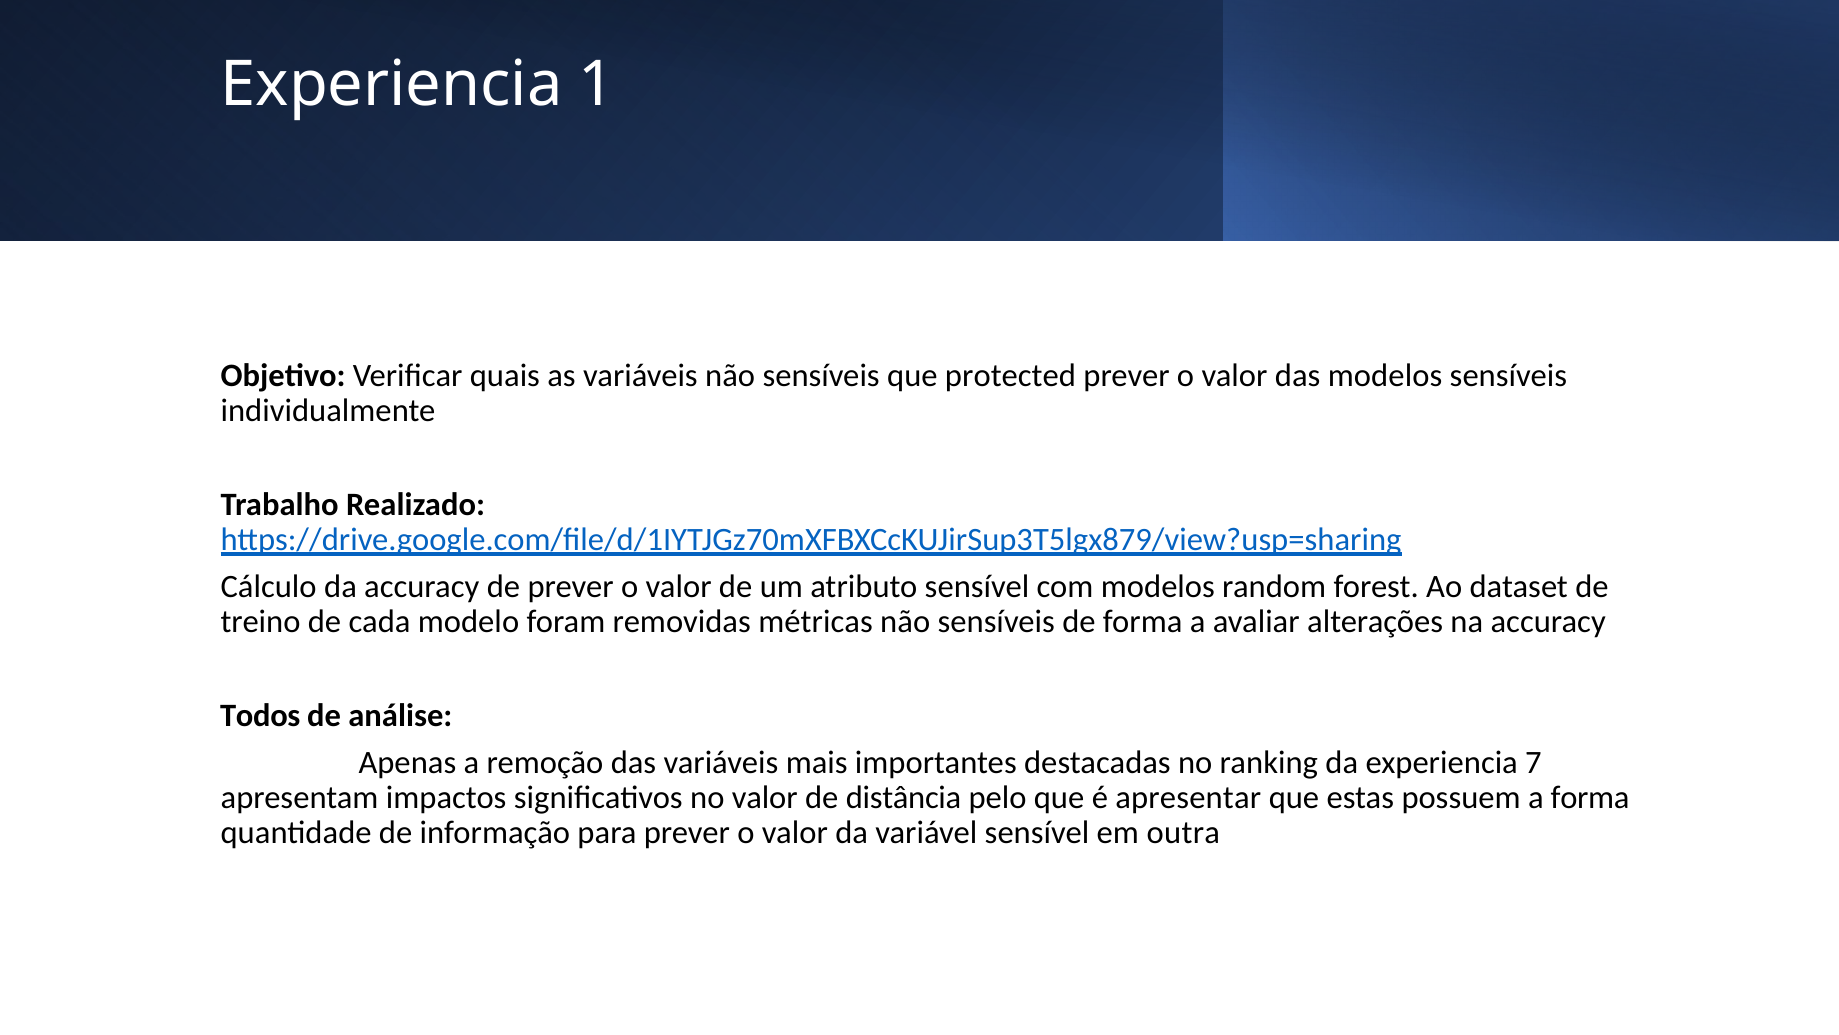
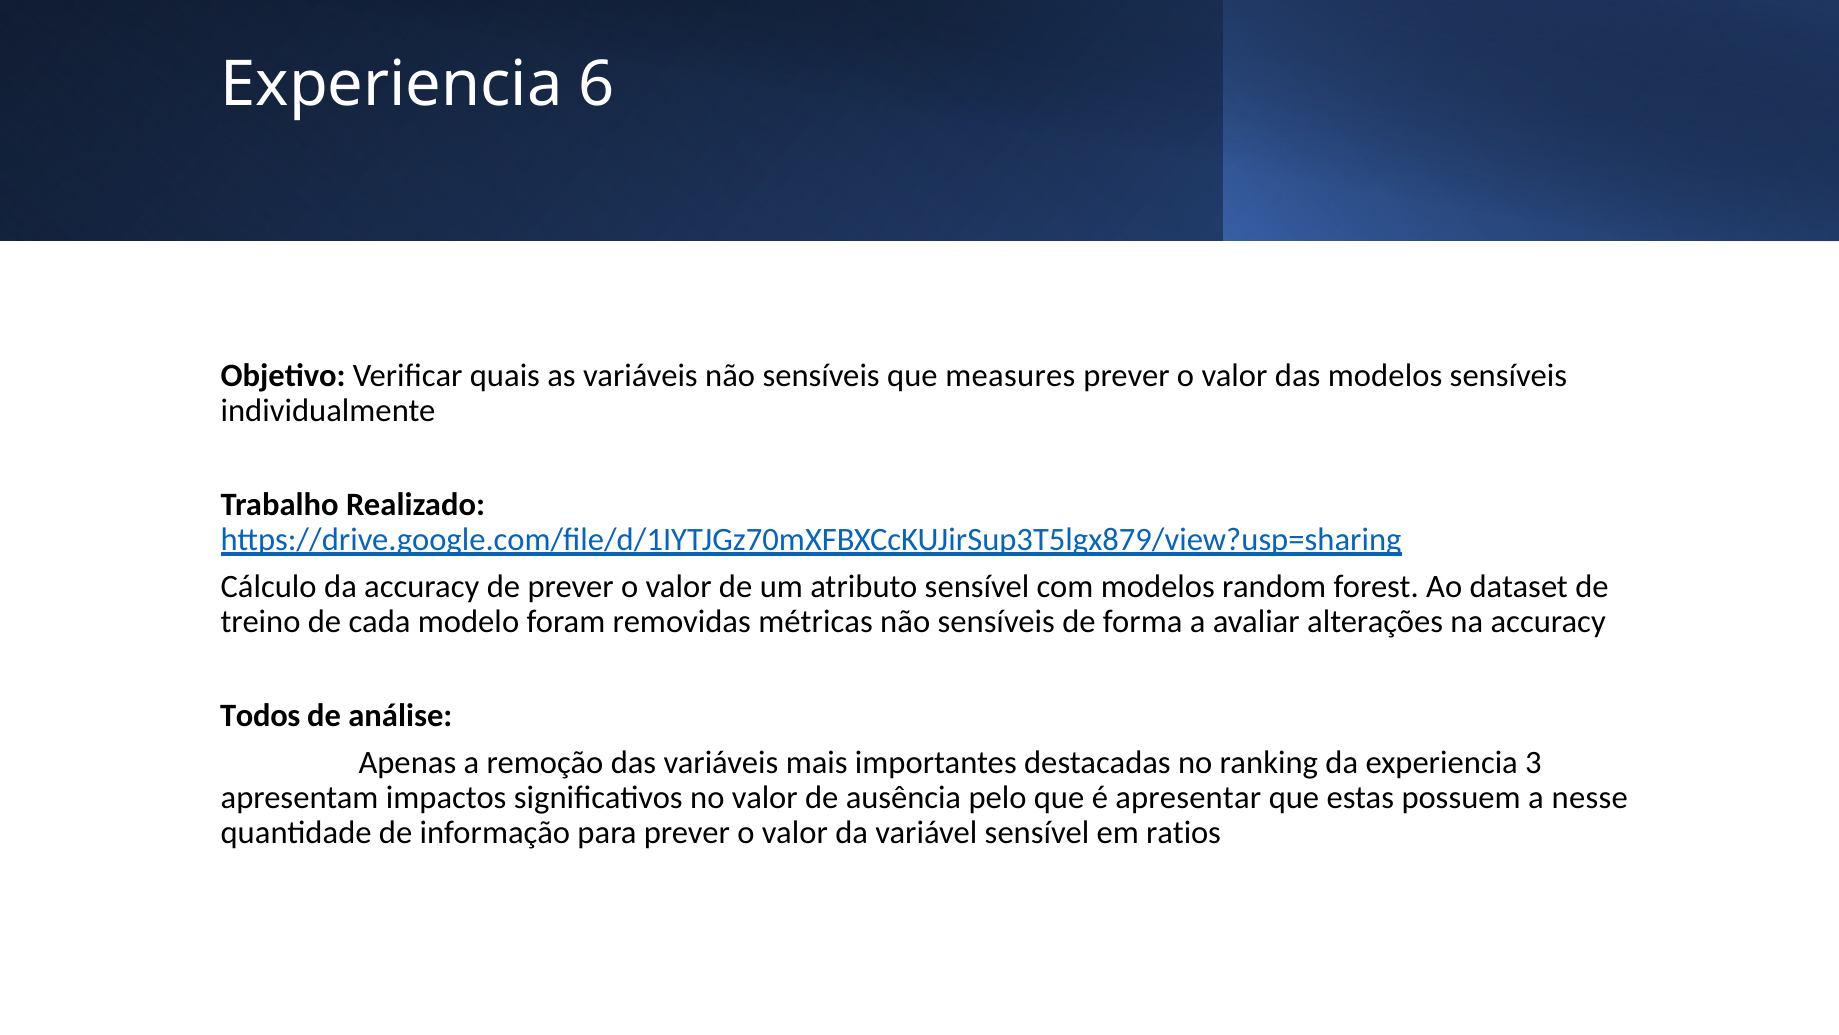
1: 1 -> 6 (597, 85)
protected: protected -> measures (1010, 375)
7: 7 -> 3 (1533, 762)
distância: distância -> ausência (903, 797)
a forma: forma -> nesse (1590, 797)
outra: outra -> ratios (1184, 832)
